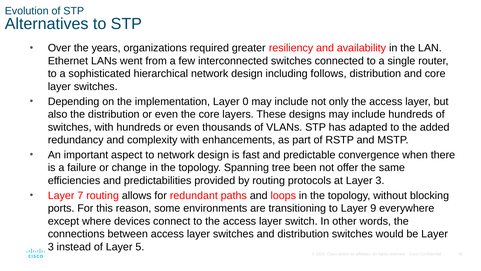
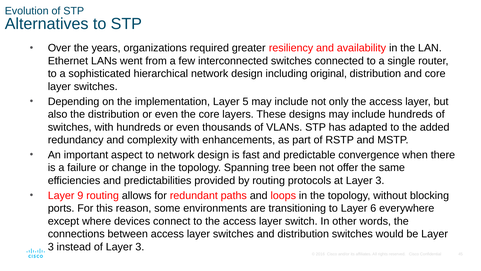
follows: follows -> original (329, 74)
0: 0 -> 5 (246, 101)
7: 7 -> 9 (80, 195)
9: 9 -> 6 (373, 208)
of Layer 5: 5 -> 3 (140, 246)
